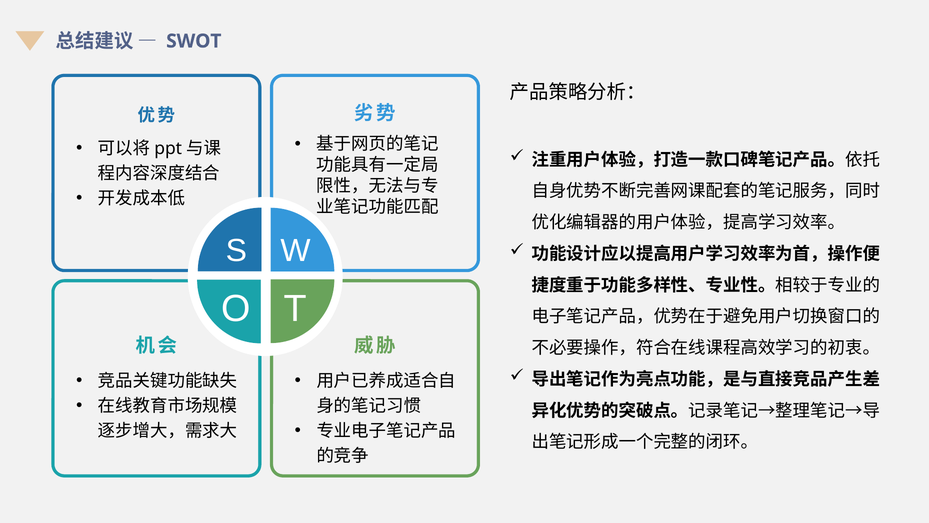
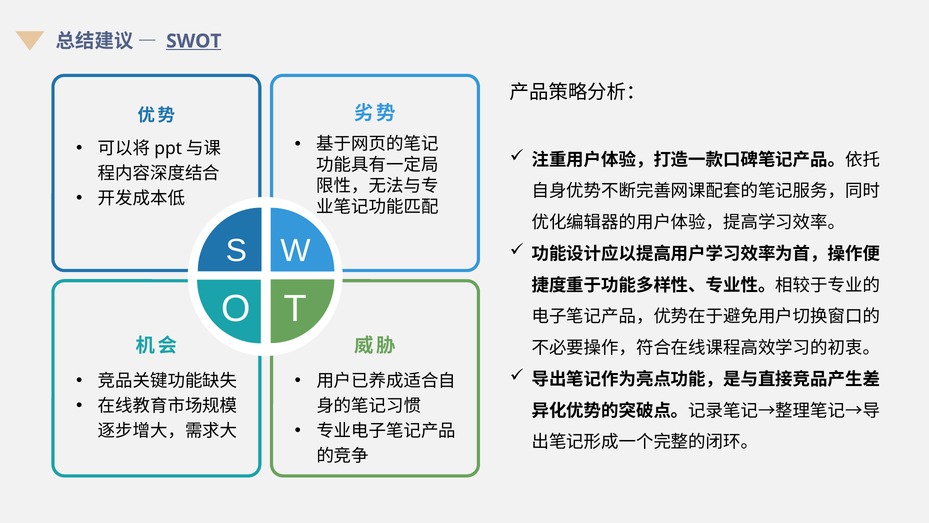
SWOT underline: none -> present (194, 41)
